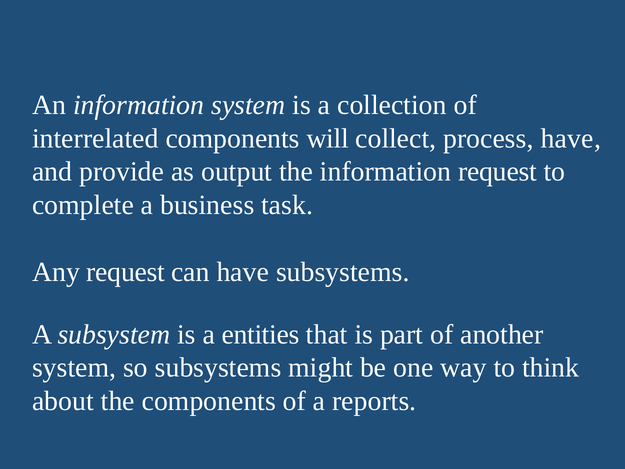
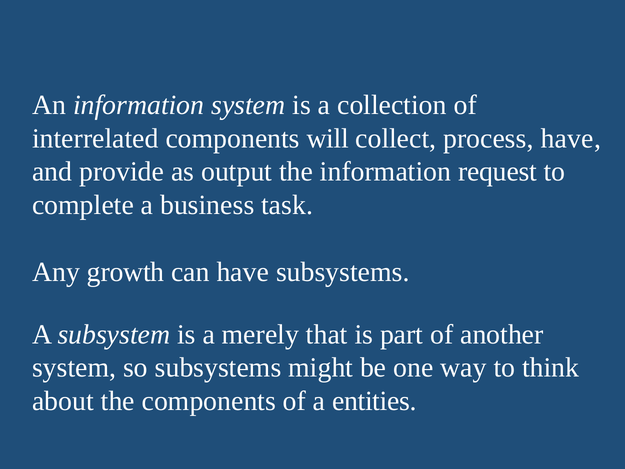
Any request: request -> growth (126, 272)
entities: entities -> merely (260, 334)
reports: reports -> entities (374, 401)
